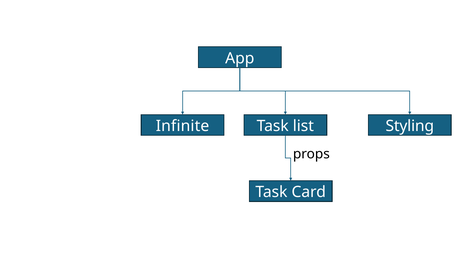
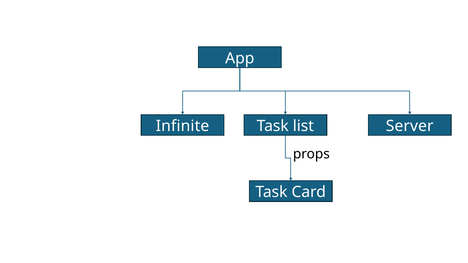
Styling: Styling -> Server (410, 126)
